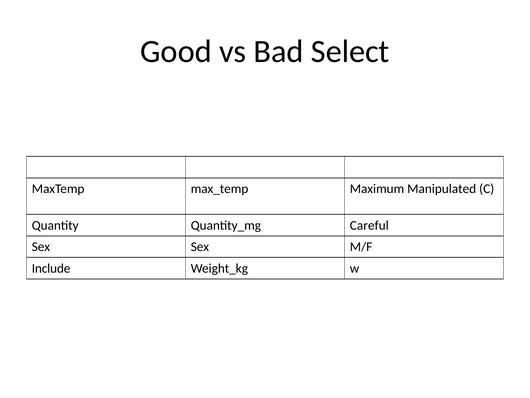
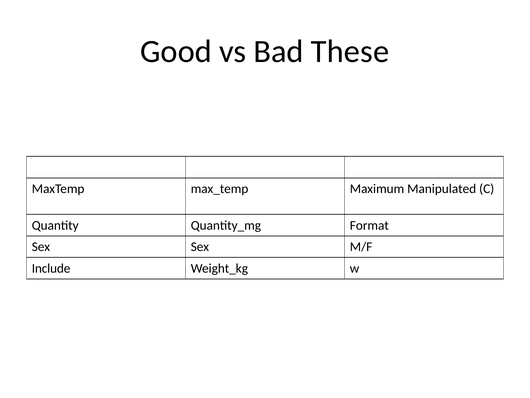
Select: Select -> These (350, 51)
Careful: Careful -> Format (369, 225)
